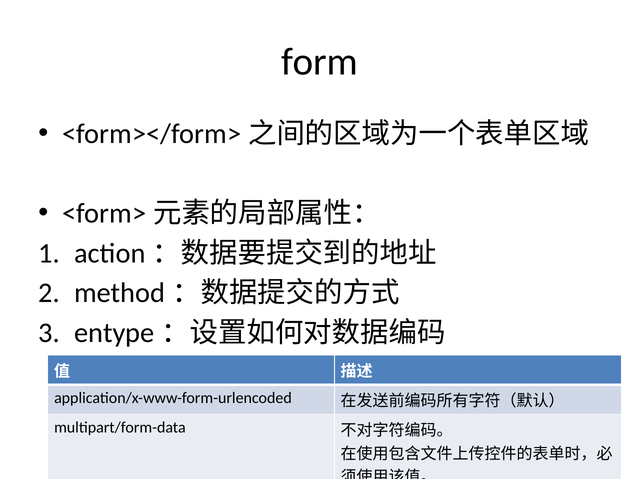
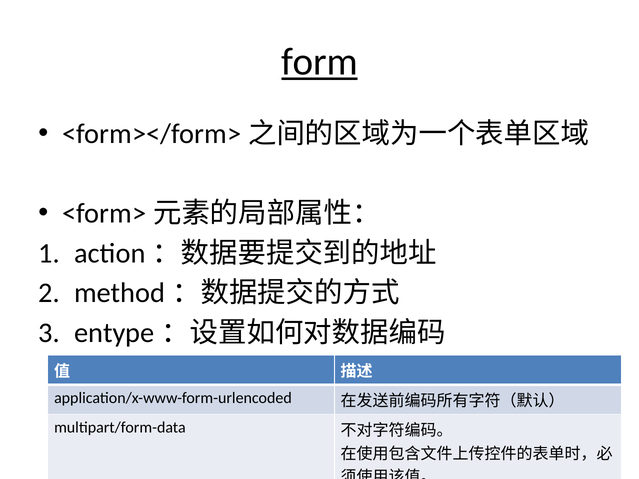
form underline: none -> present (320, 62)
